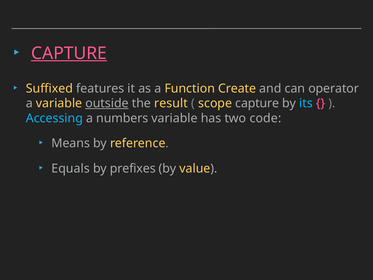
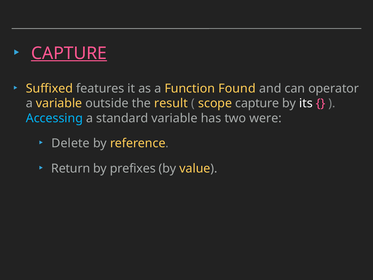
Create: Create -> Found (237, 88)
outside underline: present -> none (107, 103)
its colour: light blue -> white (306, 103)
numbers: numbers -> standard (122, 118)
code: code -> were (265, 118)
Means: Means -> Delete (71, 143)
Equals: Equals -> Return (71, 168)
